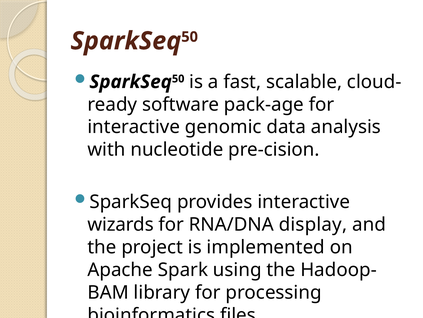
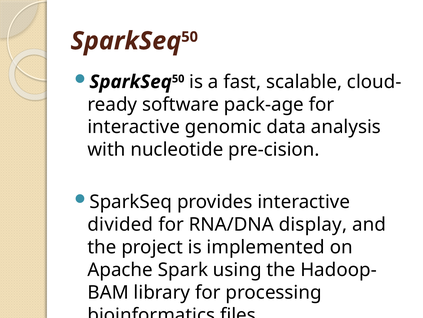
wizards: wizards -> divided (120, 224)
